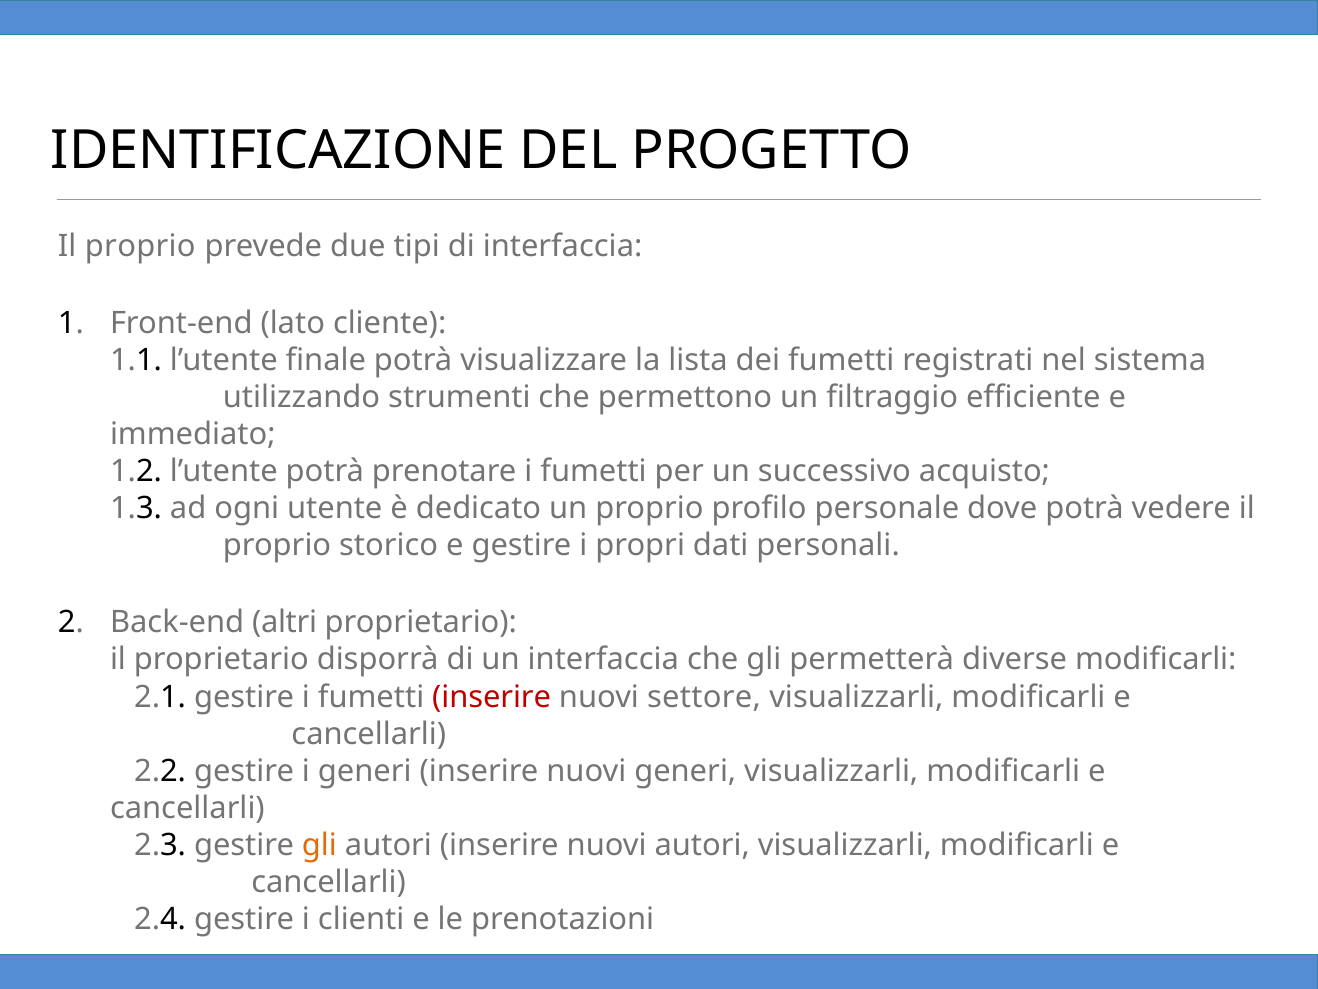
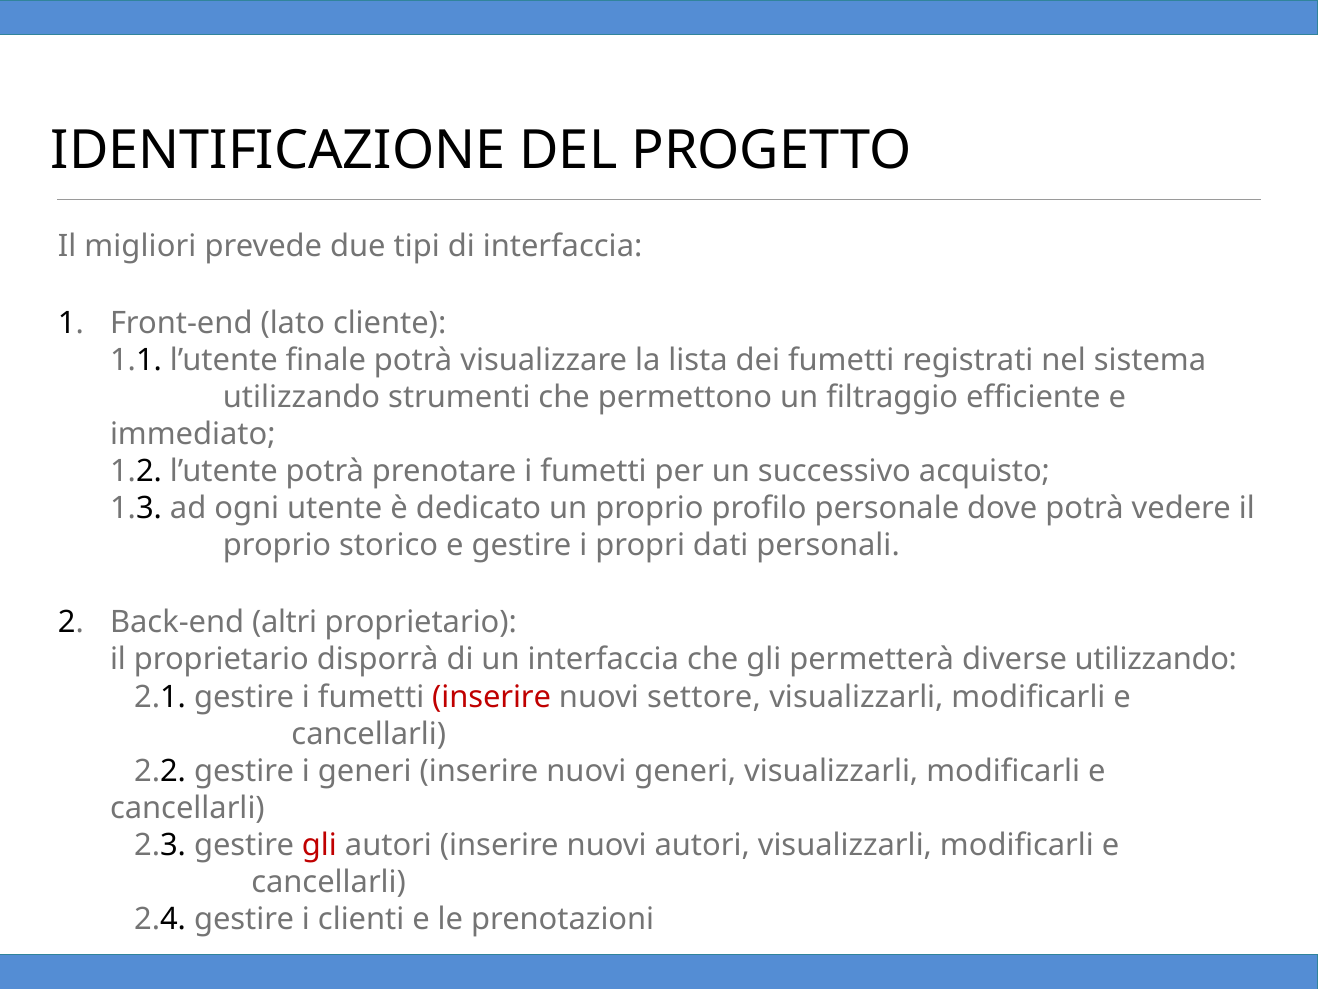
proprio: proprio -> migliori (140, 246)
diverse modificarli: modificarli -> utilizzando (1156, 659)
gli colour: orange -> red (319, 845)
